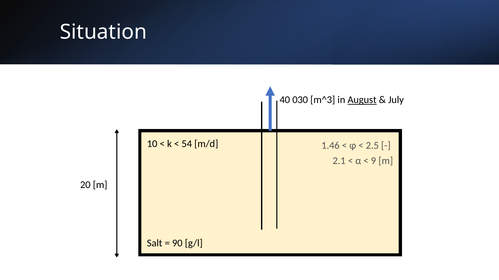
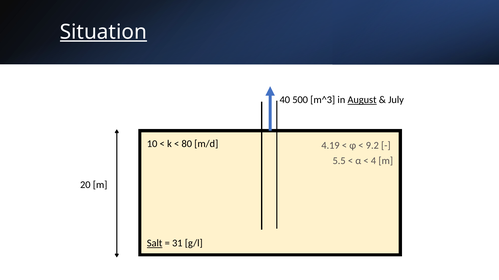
Situation underline: none -> present (103, 32)
030: 030 -> 500 (300, 100)
54: 54 -> 80 (187, 144)
1.46: 1.46 -> 4.19 (330, 146)
2.5: 2.5 -> 9.2 (372, 146)
2.1: 2.1 -> 5.5 (339, 161)
9: 9 -> 4 (374, 161)
Salt underline: none -> present (155, 244)
90: 90 -> 31 (177, 244)
